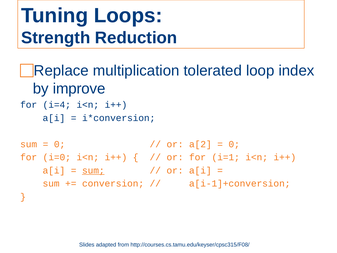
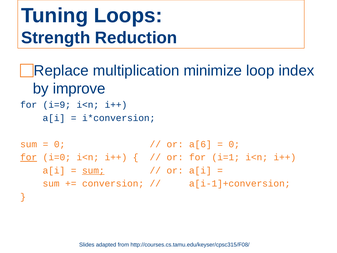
tolerated: tolerated -> minimize (213, 71)
i=4: i=4 -> i=9 (57, 105)
a[2: a[2 -> a[6 (200, 144)
for underline: none -> present (29, 157)
